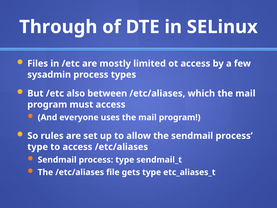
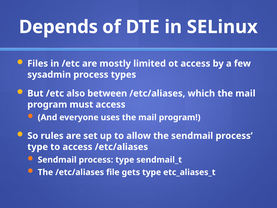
Through: Through -> Depends (58, 27)
